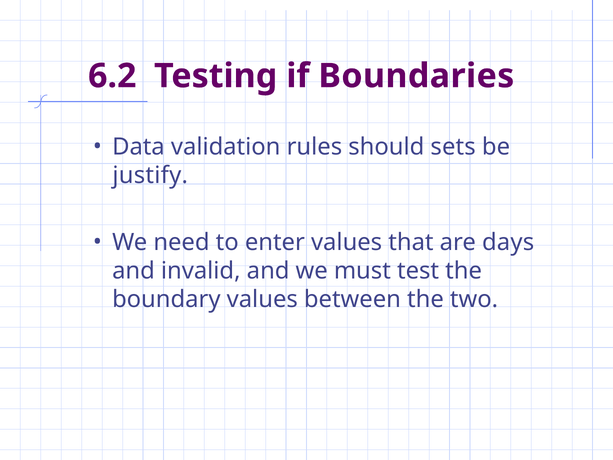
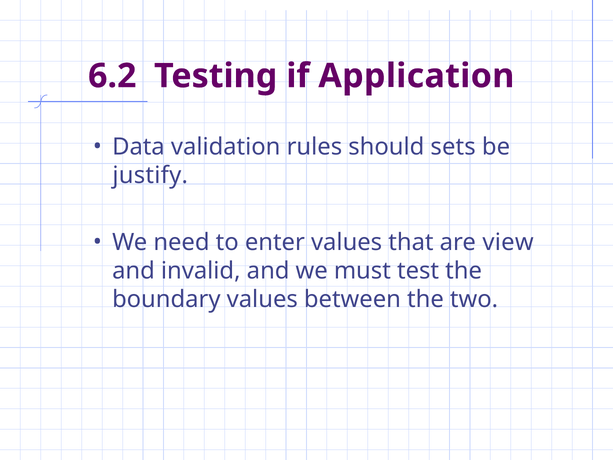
Boundaries: Boundaries -> Application (416, 76)
days: days -> view (508, 242)
